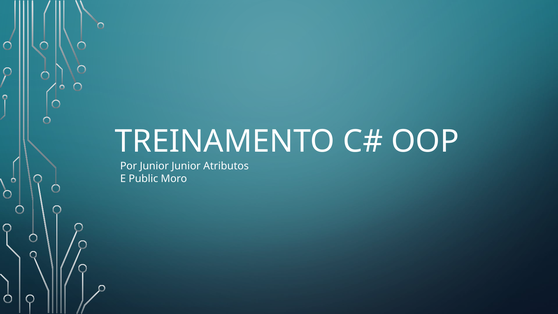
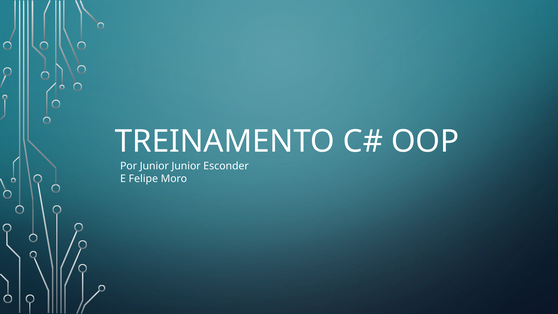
Atributos: Atributos -> Esconder (226, 166)
Public: Public -> Felipe (143, 179)
